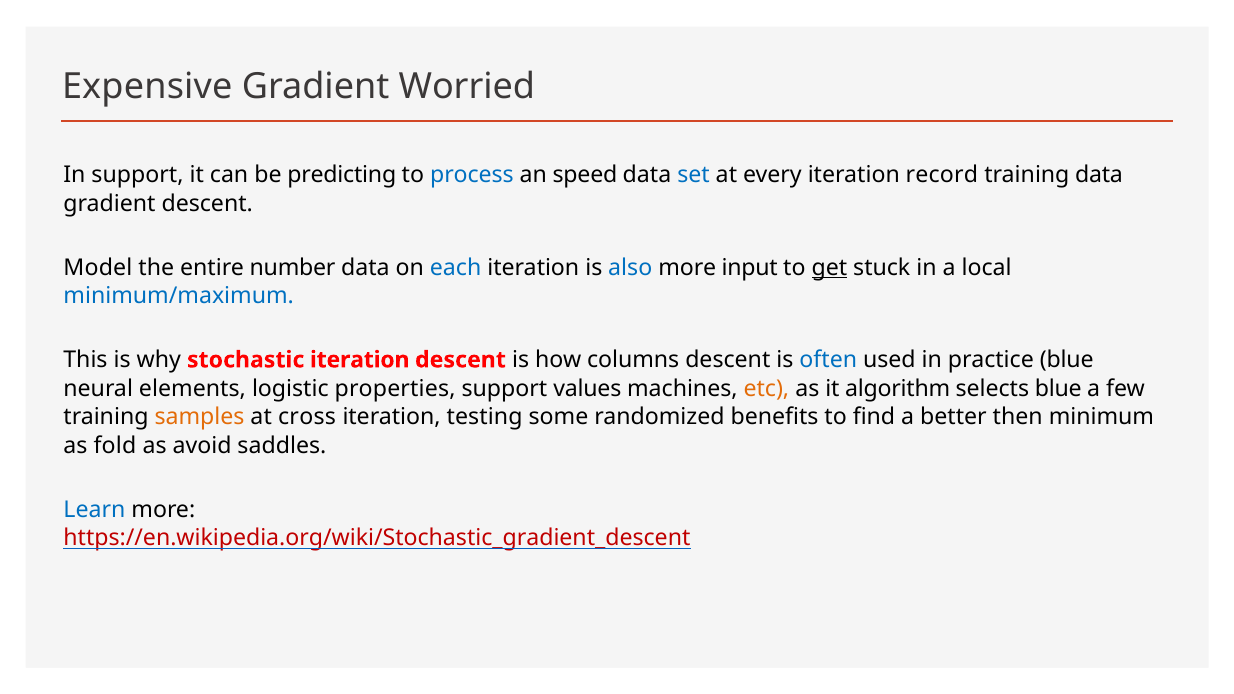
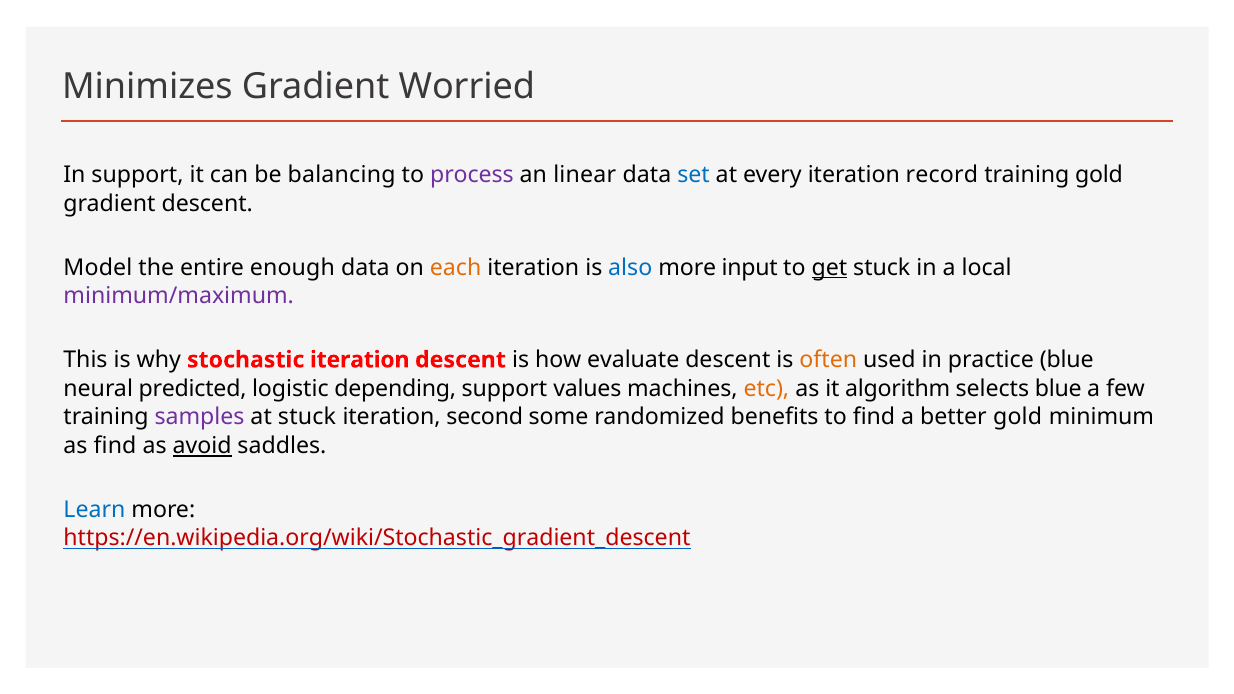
Expensive: Expensive -> Minimizes (147, 86)
predicting: predicting -> balancing (342, 175)
process colour: blue -> purple (472, 175)
speed: speed -> linear (585, 175)
training data: data -> gold (1099, 175)
number: number -> enough (292, 267)
each colour: blue -> orange (456, 267)
minimum/maximum colour: blue -> purple (179, 296)
columns: columns -> evaluate (633, 360)
often colour: blue -> orange (828, 360)
elements: elements -> predicted (193, 389)
properties: properties -> depending (395, 389)
samples colour: orange -> purple (200, 417)
at cross: cross -> stuck (307, 417)
testing: testing -> second (485, 417)
better then: then -> gold (1018, 417)
as fold: fold -> find (115, 446)
avoid underline: none -> present (202, 446)
